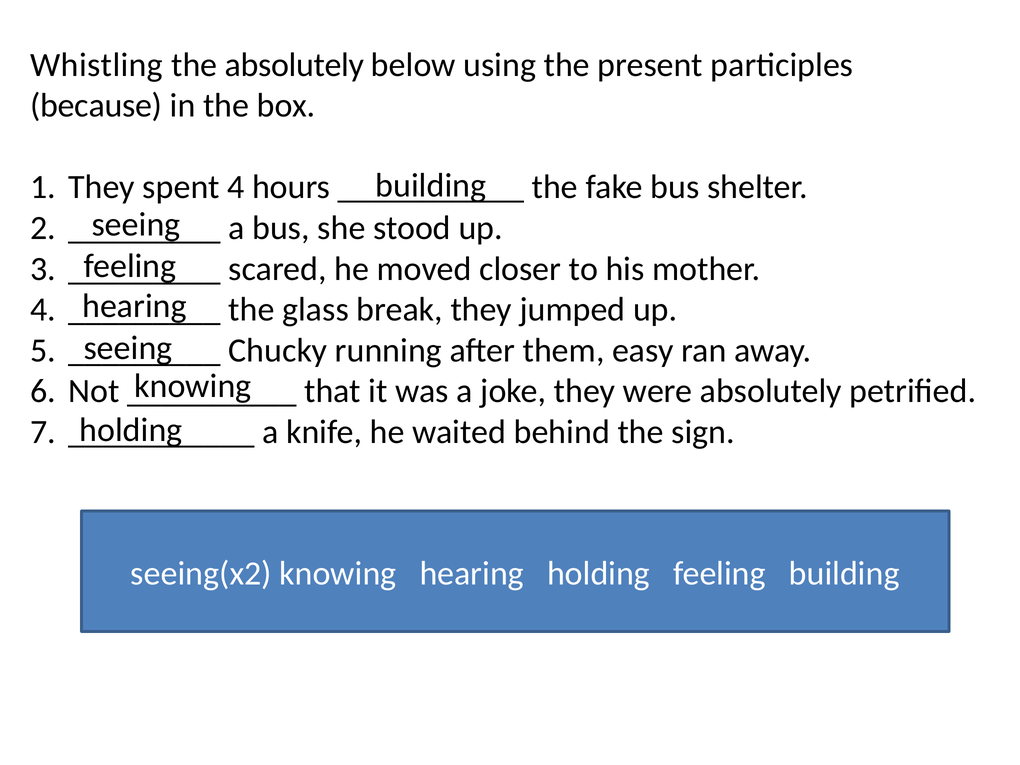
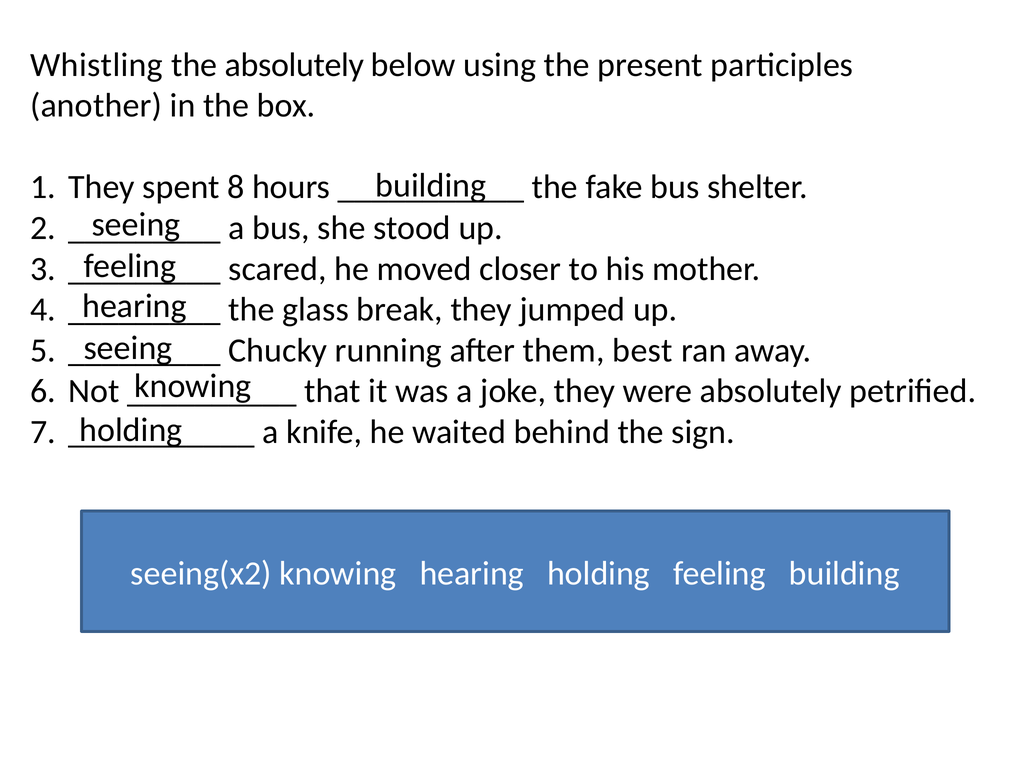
because: because -> another (96, 106)
spent 4: 4 -> 8 (236, 187)
easy: easy -> best (643, 350)
